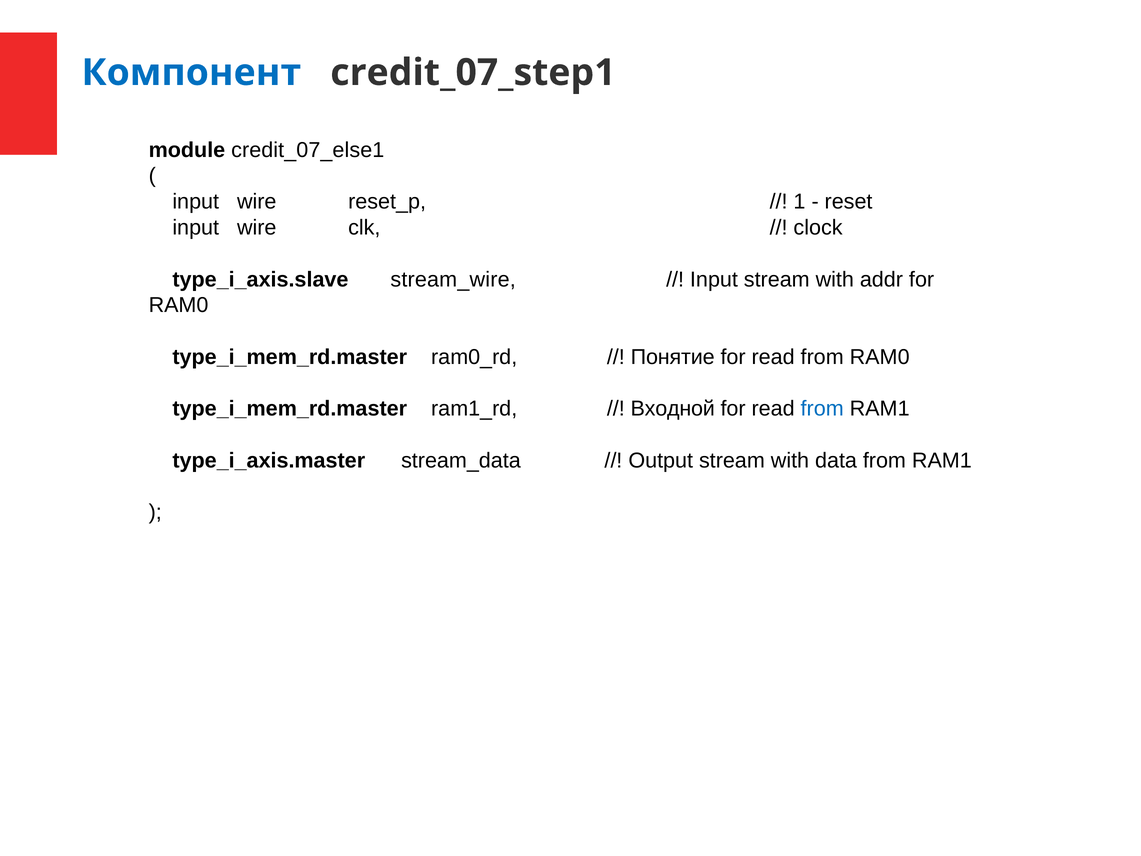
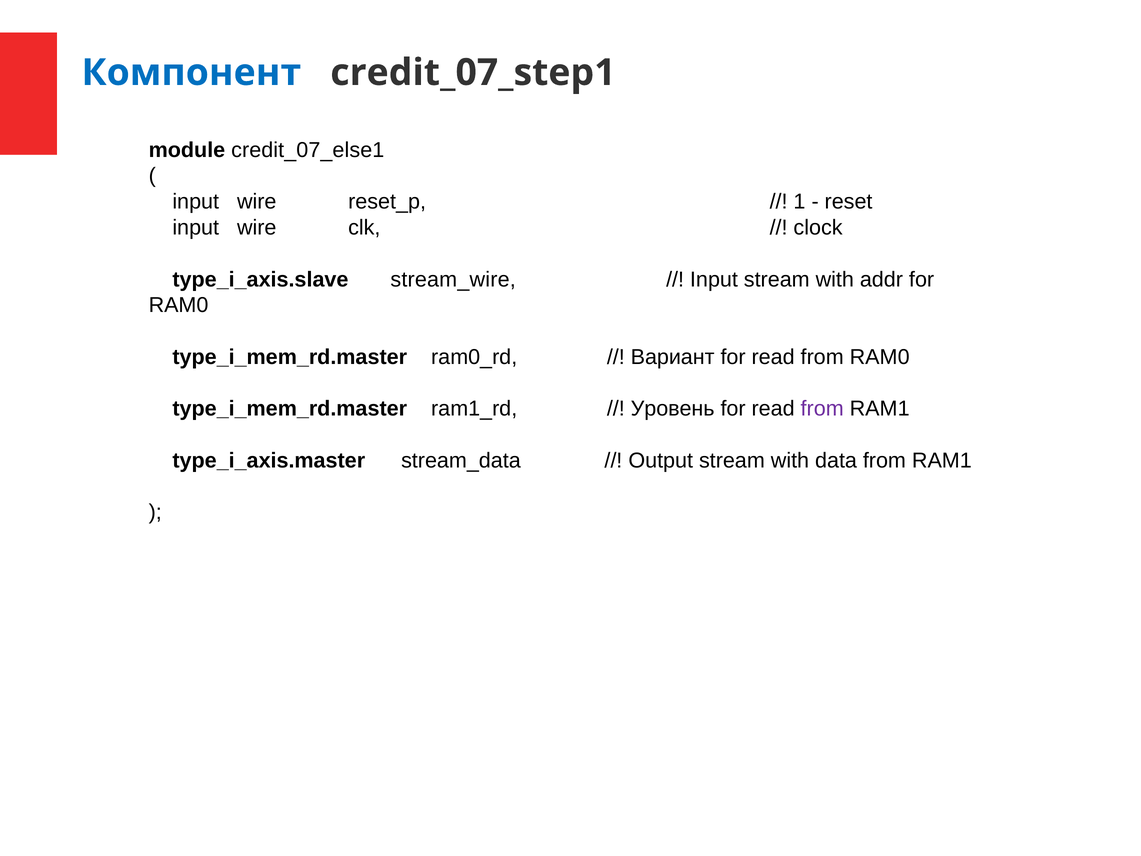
Понятие: Понятие -> Вариант (673, 357)
Входной: Входной -> Уровень (673, 409)
from colour: blue -> purple (822, 409)
